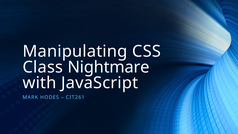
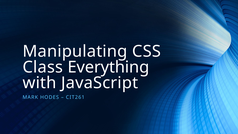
Nightmare: Nightmare -> Everything (108, 67)
